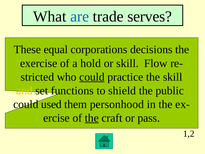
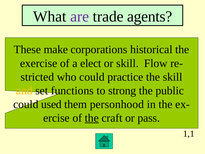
are colour: blue -> purple (80, 16)
serves: serves -> agents (150, 16)
equal: equal -> make (56, 49)
decisions: decisions -> historical (151, 49)
hold: hold -> elect (91, 63)
could underline: present -> none (92, 77)
shield: shield -> strong (122, 90)
1,2: 1,2 -> 1,1 (189, 134)
